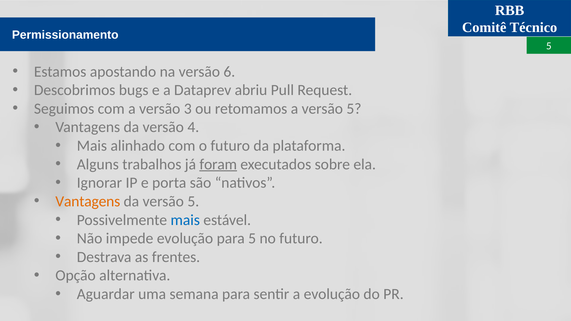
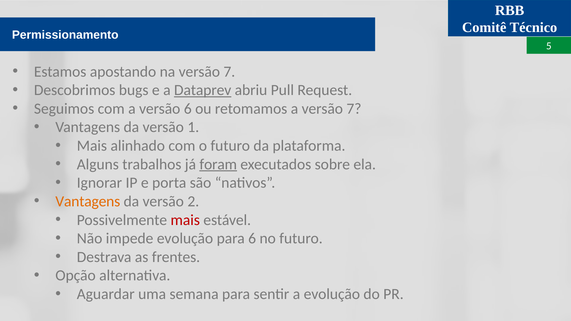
na versão 6: 6 -> 7 (229, 72)
Dataprev underline: none -> present (203, 90)
versão 3: 3 -> 6 (188, 109)
a versão 5: 5 -> 7 (354, 109)
4: 4 -> 1 (193, 127)
da versão 5: 5 -> 2 (193, 201)
mais colour: blue -> red (185, 220)
para 5: 5 -> 6 (252, 239)
